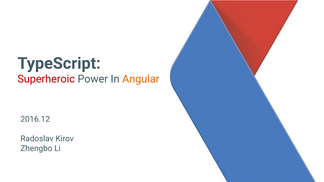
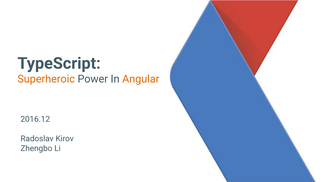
Superheroic colour: red -> orange (46, 79)
